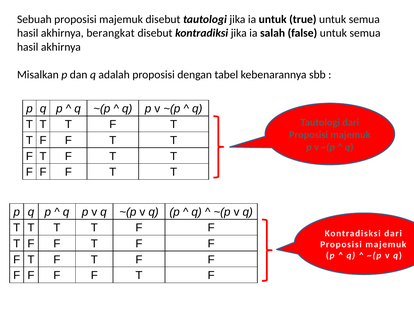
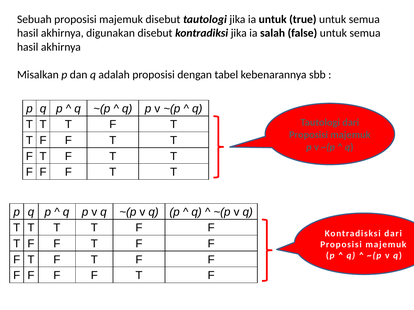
berangkat: berangkat -> digunakan (111, 33)
